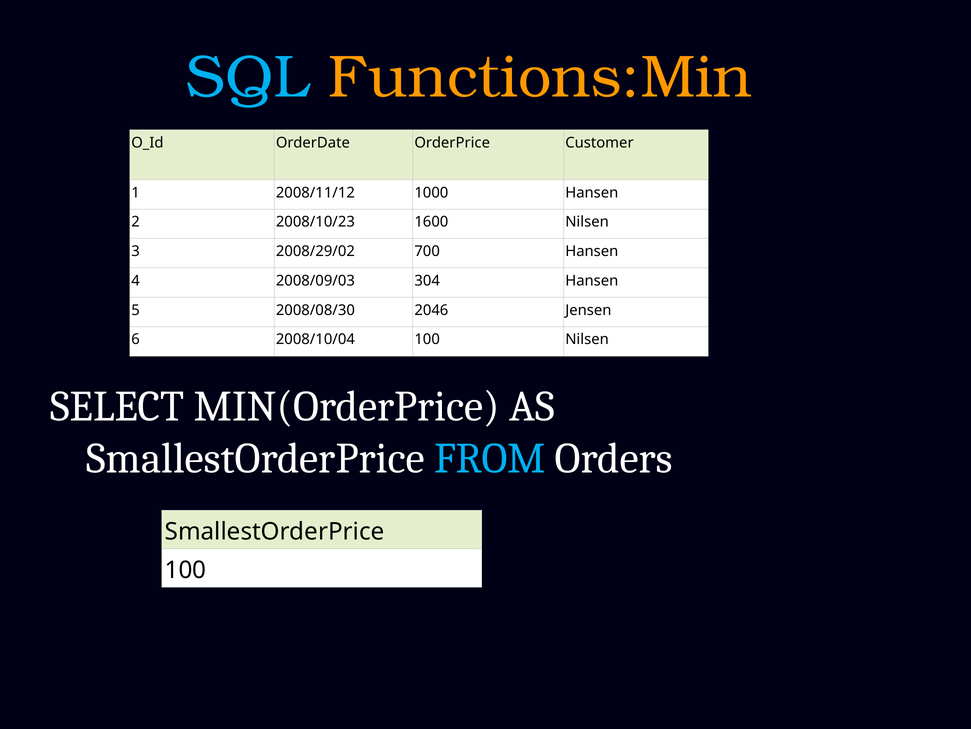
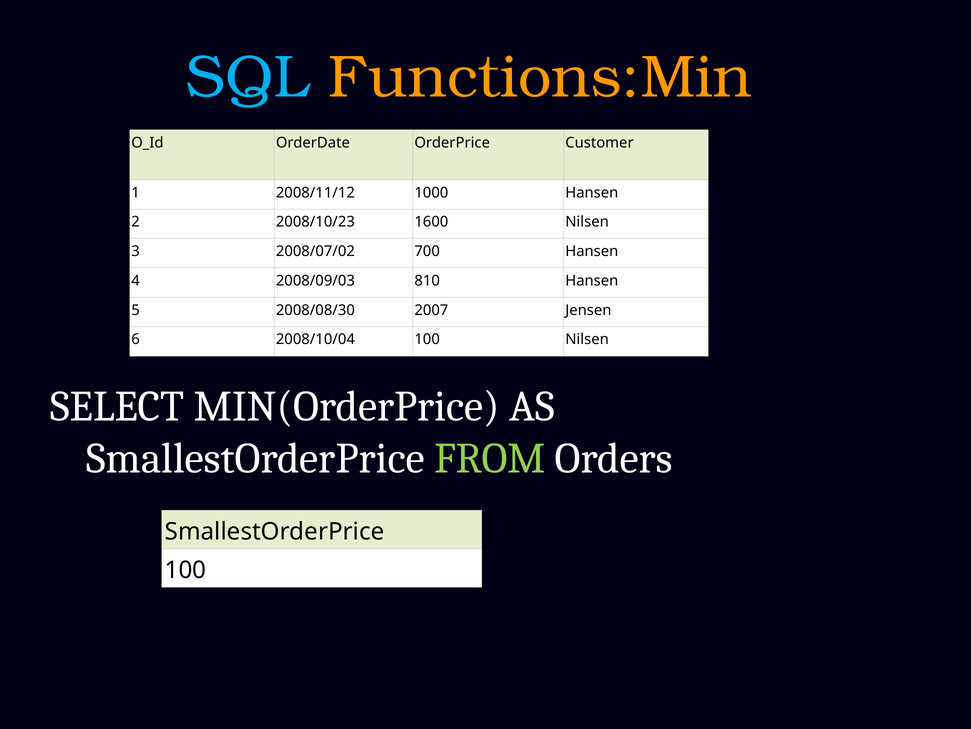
2008/29/02: 2008/29/02 -> 2008/07/02 (315, 251)
304: 304 -> 810 (427, 280)
2046: 2046 -> 2007 (431, 310)
FROM colour: light blue -> light green (490, 458)
